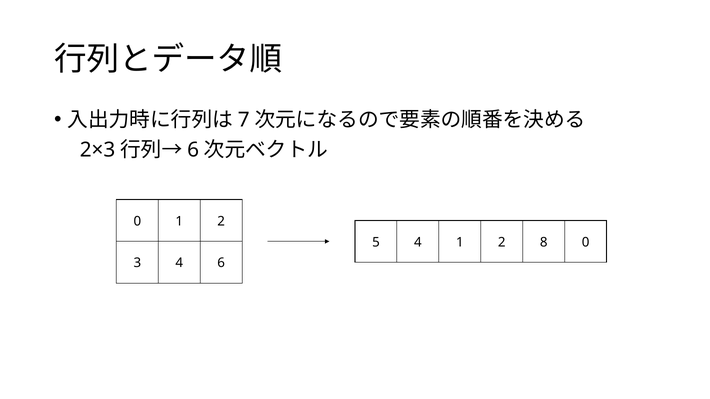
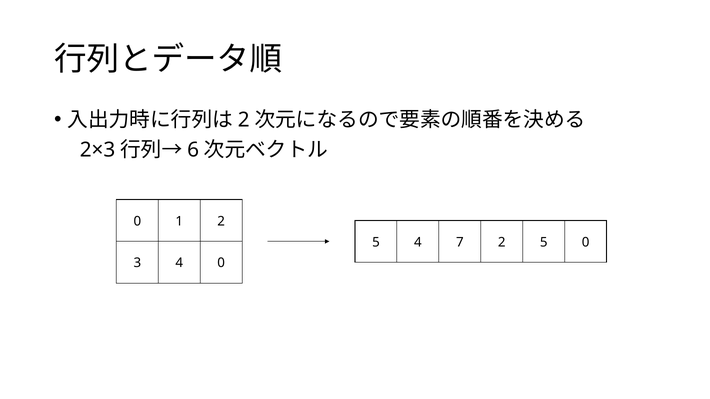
7: 7 -> 2 (244, 120)
4 1: 1 -> 7 (460, 242)
2 8: 8 -> 5 (544, 242)
4 6: 6 -> 0 (221, 263)
